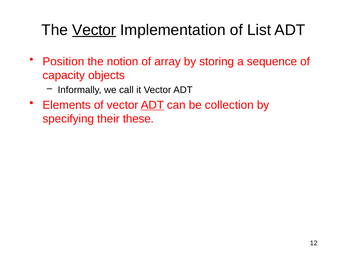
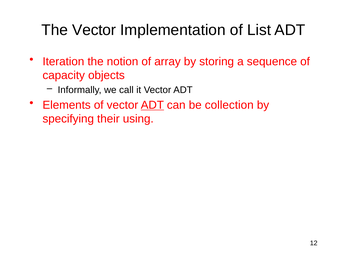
Vector underline: present -> none (94, 30)
Position: Position -> Iteration (63, 62)
these: these -> using (138, 119)
